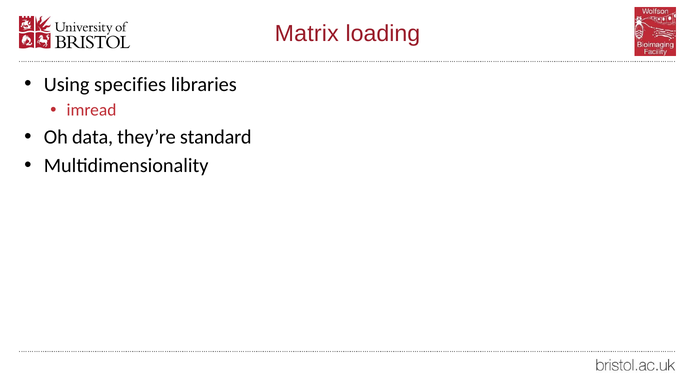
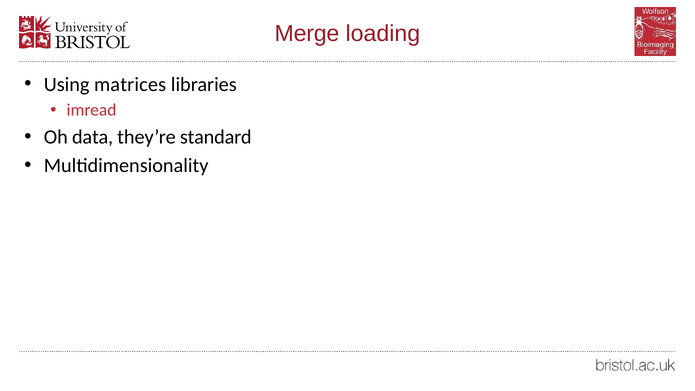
Matrix: Matrix -> Merge (307, 34)
specifies: specifies -> matrices (130, 84)
